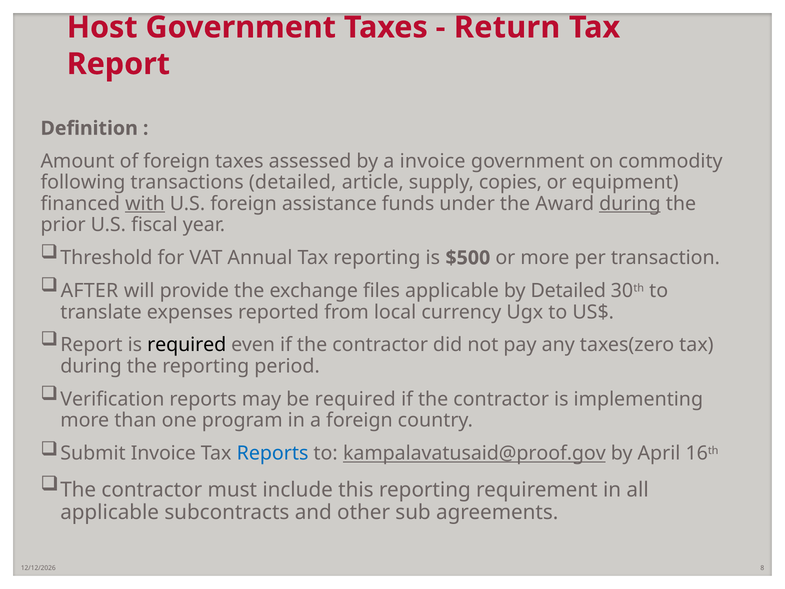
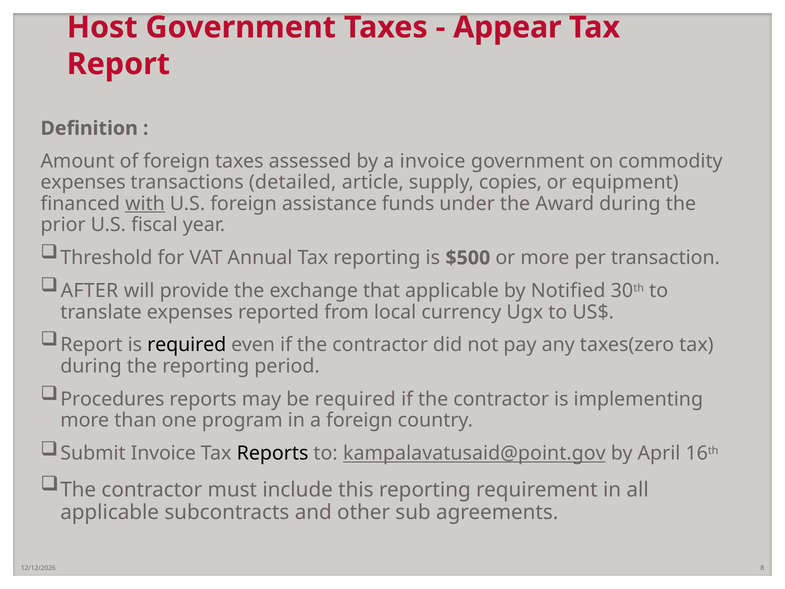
Return: Return -> Appear (507, 27)
following: following -> expenses (83, 182)
during underline: present -> none (630, 204)
files: files -> that (381, 291)
by Detailed: Detailed -> Notified (568, 291)
Verification: Verification -> Procedures (112, 399)
Reports colour: blue -> black (273, 453)
kampalavatusaid@proof.gov: kampalavatusaid@proof.gov -> kampalavatusaid@point.gov (474, 453)
